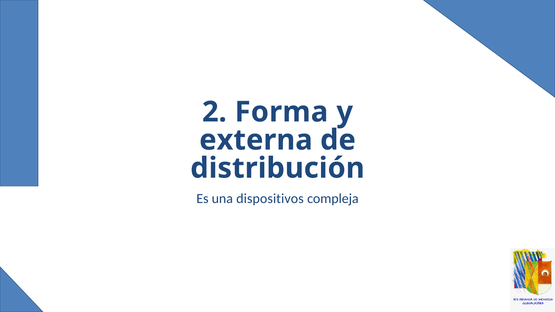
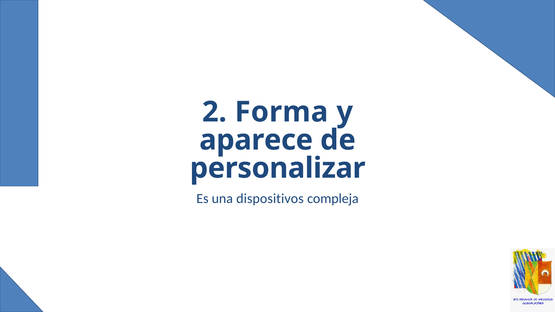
externa: externa -> aparece (256, 140)
distribución: distribución -> personalizar (278, 168)
